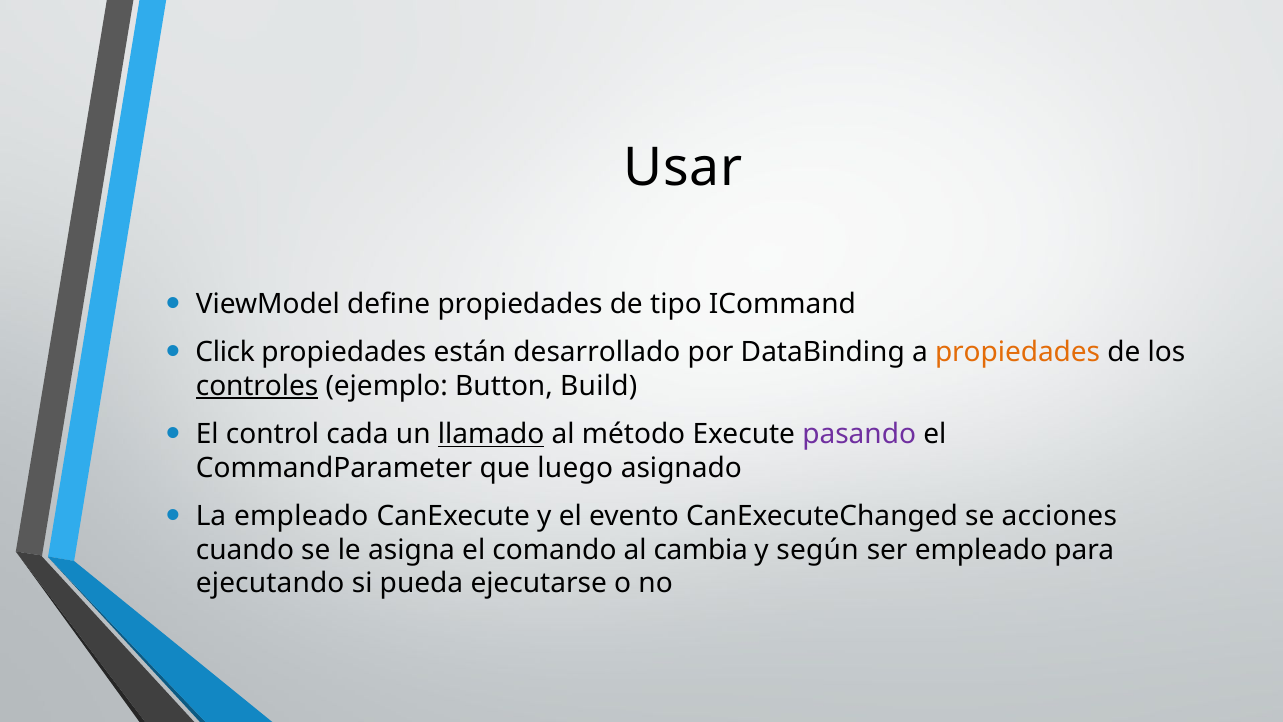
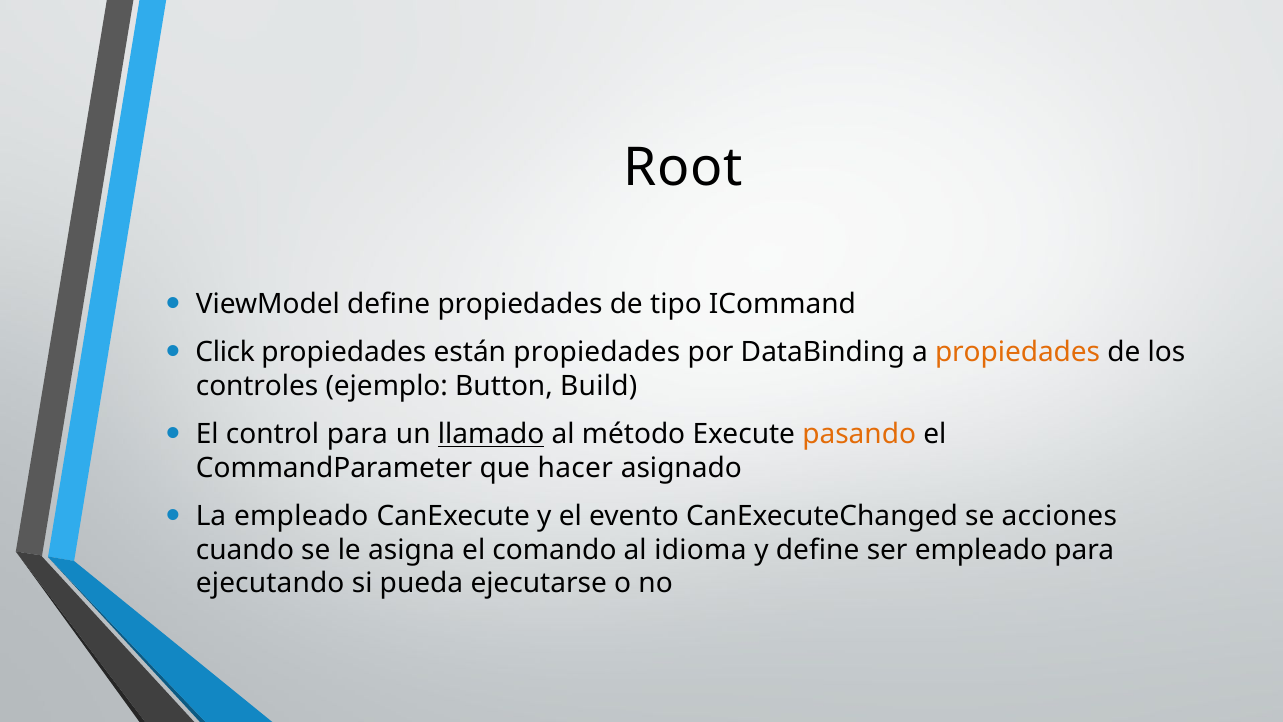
Usar: Usar -> Root (683, 168)
están desarrollado: desarrollado -> propiedades (597, 352)
controles underline: present -> none (257, 386)
control cada: cada -> para (357, 434)
pasando colour: purple -> orange (859, 434)
luego: luego -> hacer (575, 468)
cambia: cambia -> idioma (700, 550)
y según: según -> define (818, 550)
